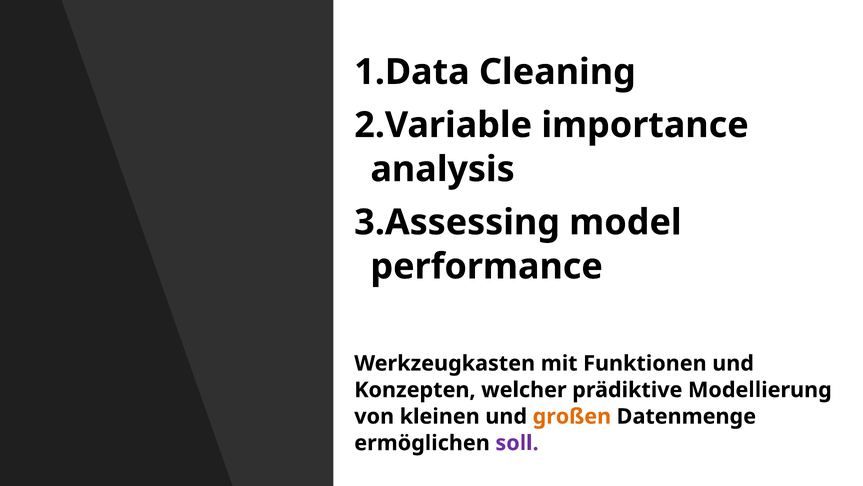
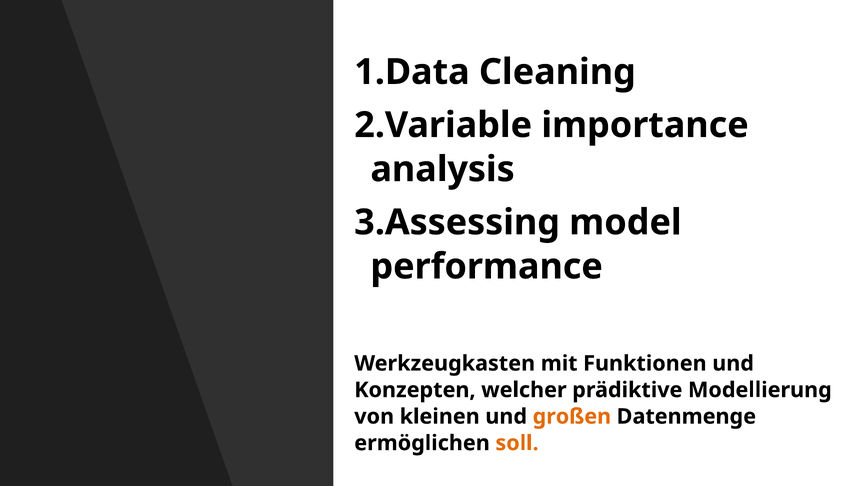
soll colour: purple -> orange (517, 443)
